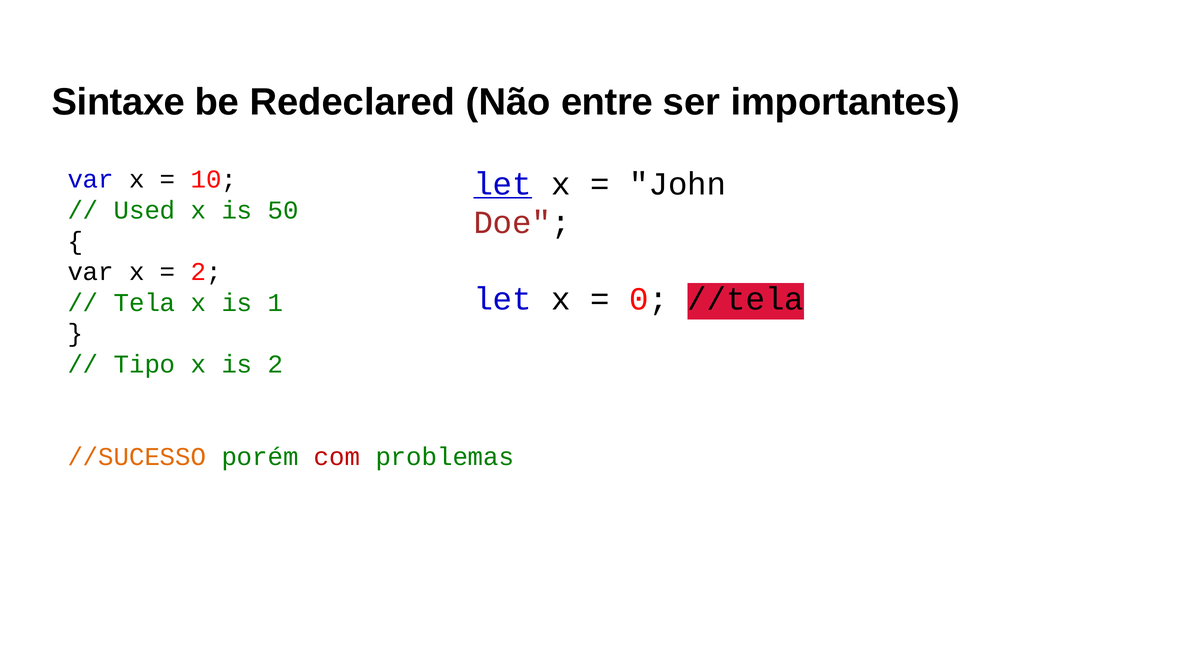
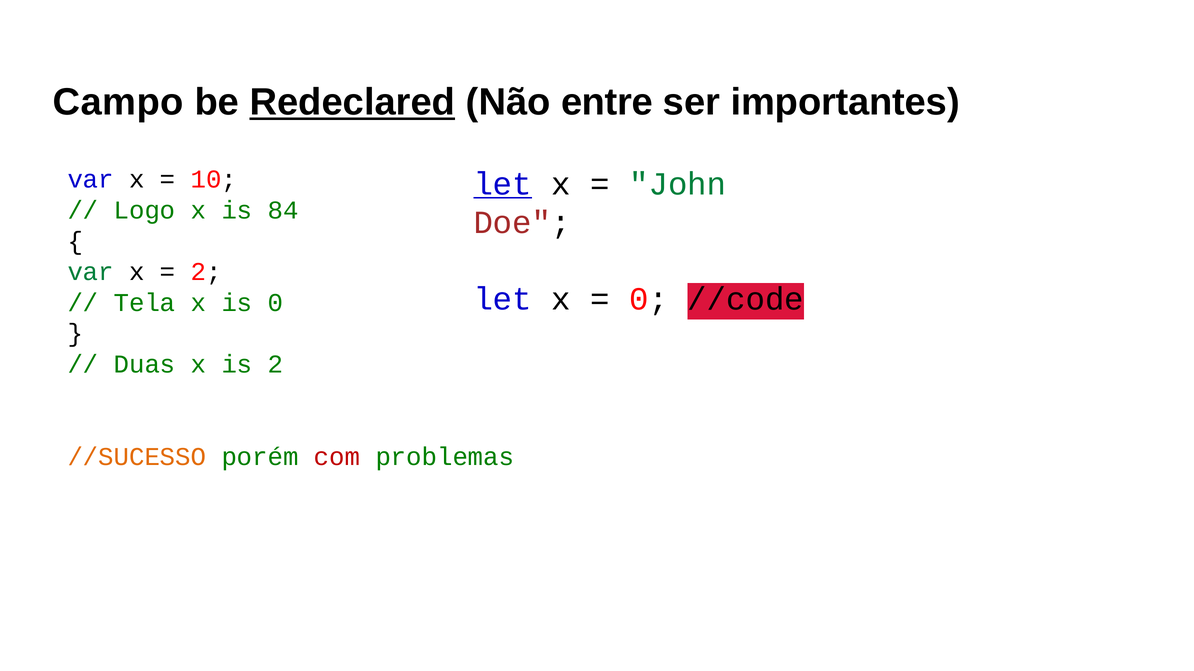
Sintaxe: Sintaxe -> Campo (118, 102)
Redeclared underline: none -> present (352, 102)
John colour: black -> green (678, 184)
Used: Used -> Logo (145, 210)
50: 50 -> 84 (283, 210)
var colour: black -> green (91, 272)
//tela: //tela -> //code (746, 299)
is 1: 1 -> 0 (275, 303)
Tipo: Tipo -> Duas (145, 365)
